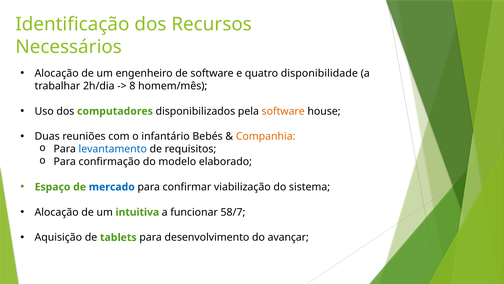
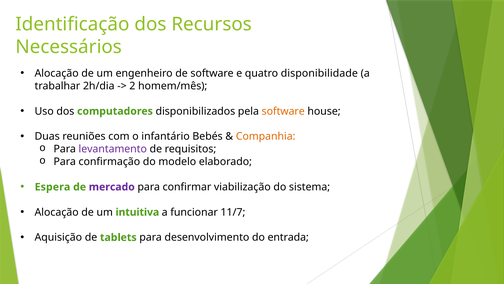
8: 8 -> 2 (132, 86)
levantamento colour: blue -> purple (113, 149)
Espaço: Espaço -> Espera (52, 187)
mercado colour: blue -> purple (112, 187)
58/7: 58/7 -> 11/7 (233, 212)
avançar: avançar -> entrada (288, 237)
